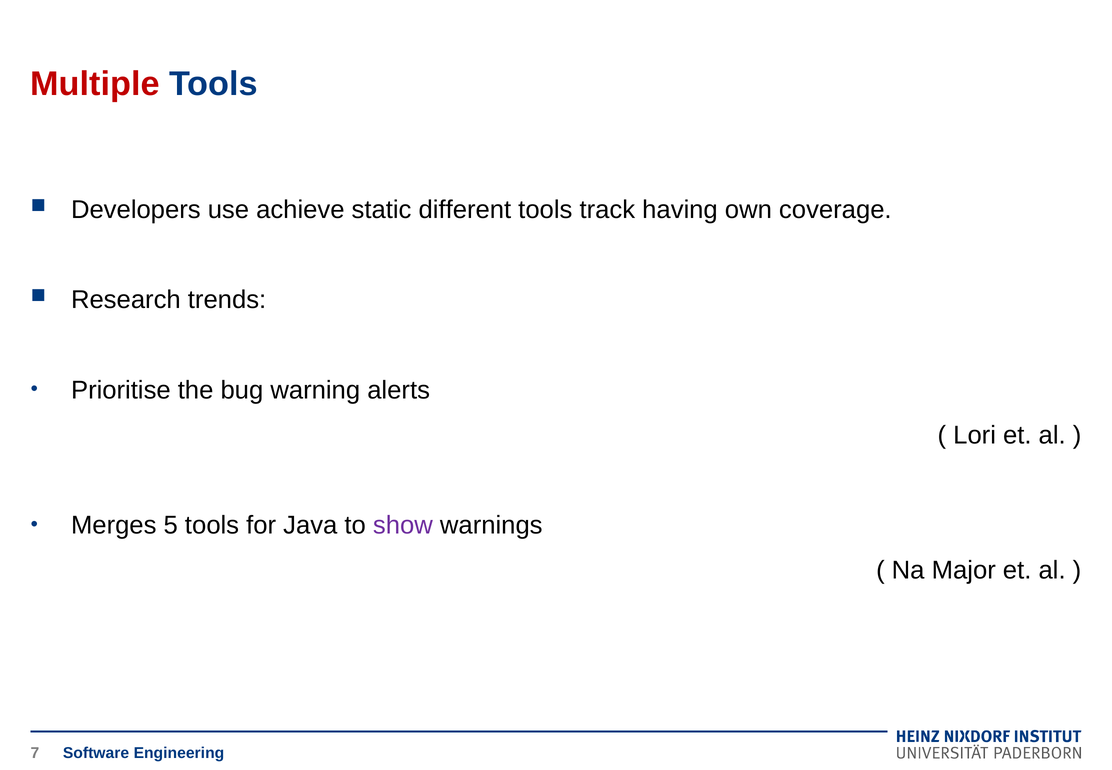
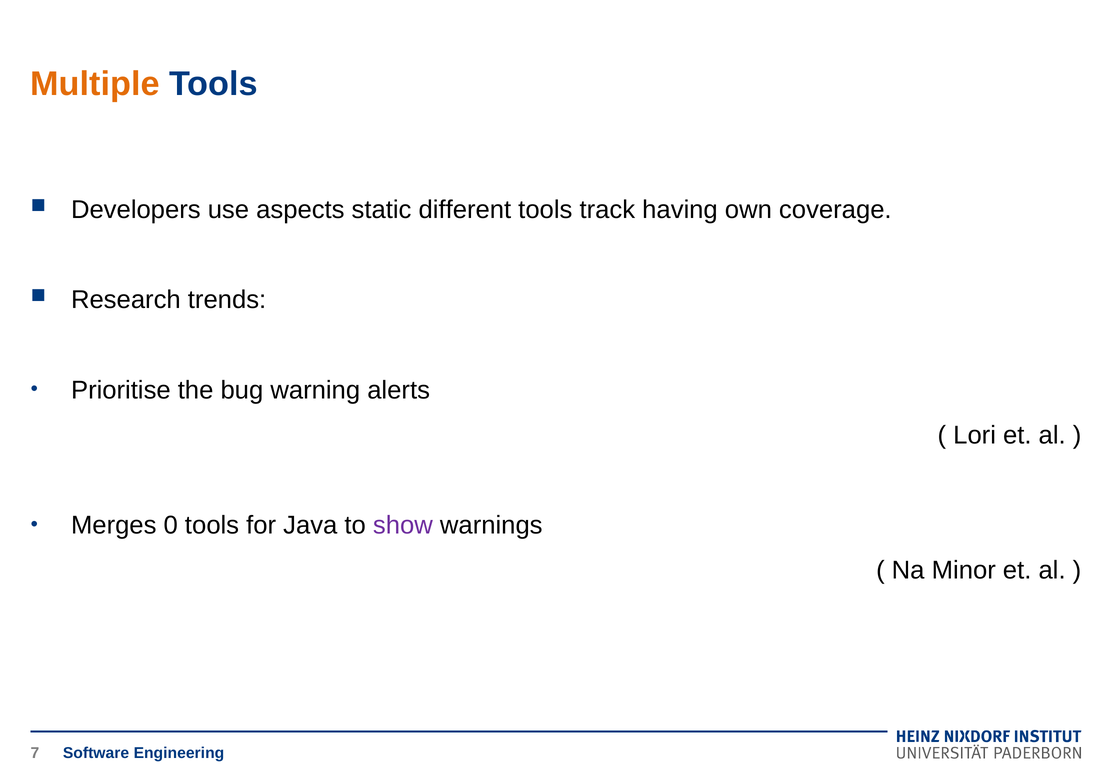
Multiple colour: red -> orange (95, 84)
achieve: achieve -> aspects (300, 210)
5: 5 -> 0 (171, 525)
Major: Major -> Minor (964, 570)
